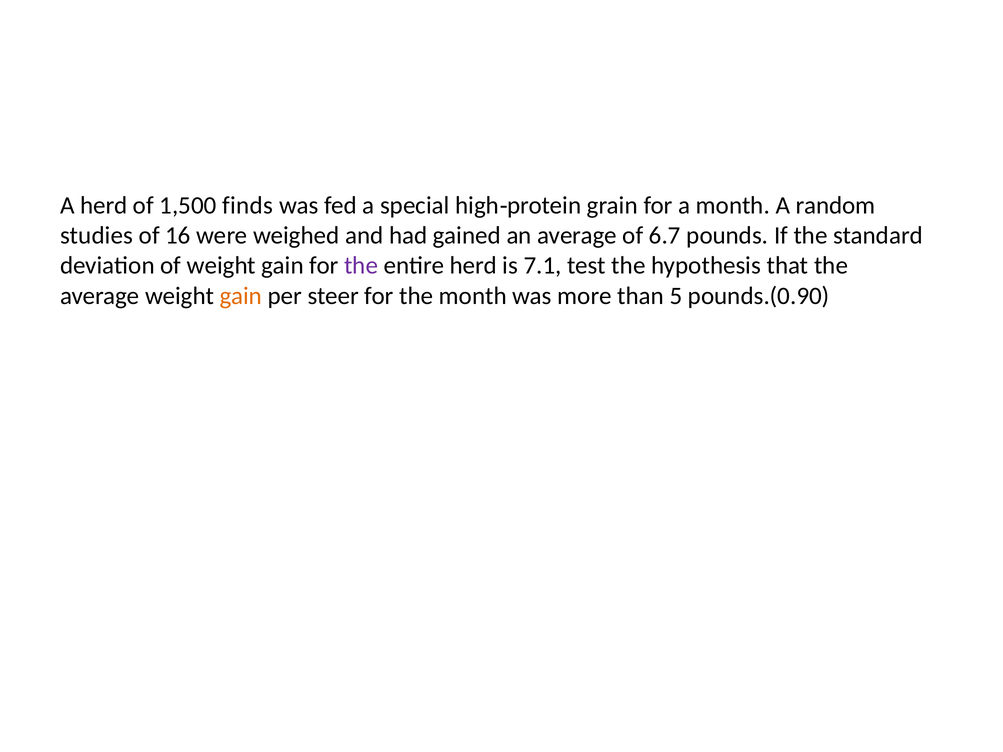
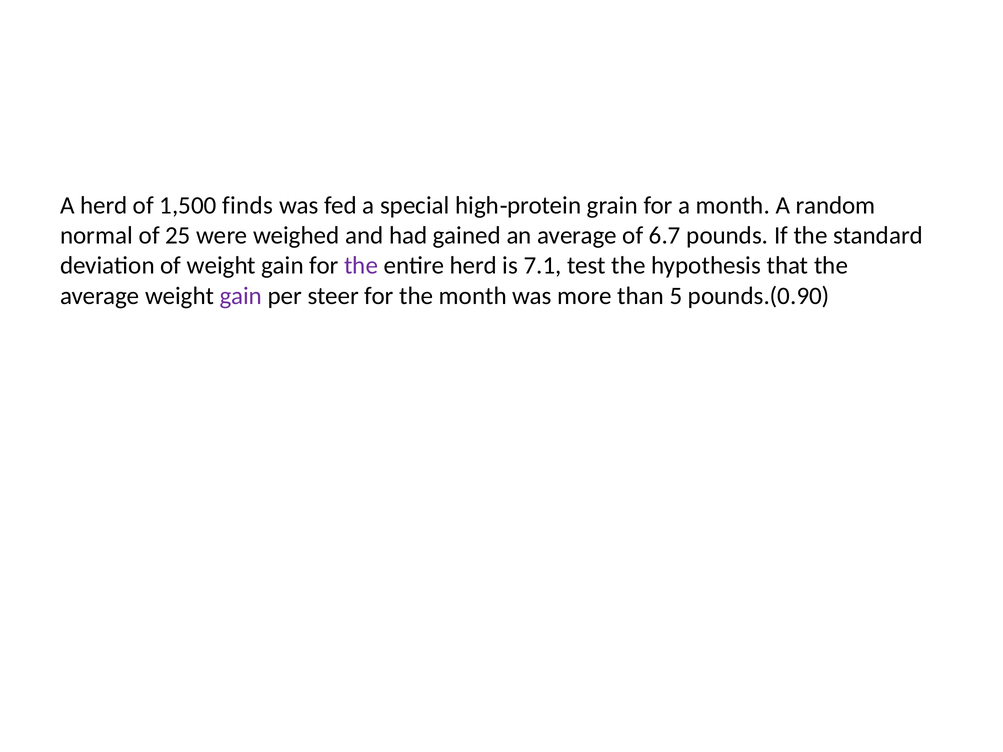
studies: studies -> normal (97, 236)
16: 16 -> 25 (178, 236)
gain colour: orange -> purple (241, 296)
